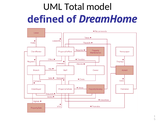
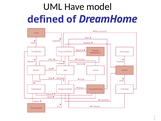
Total: Total -> Have (74, 7)
